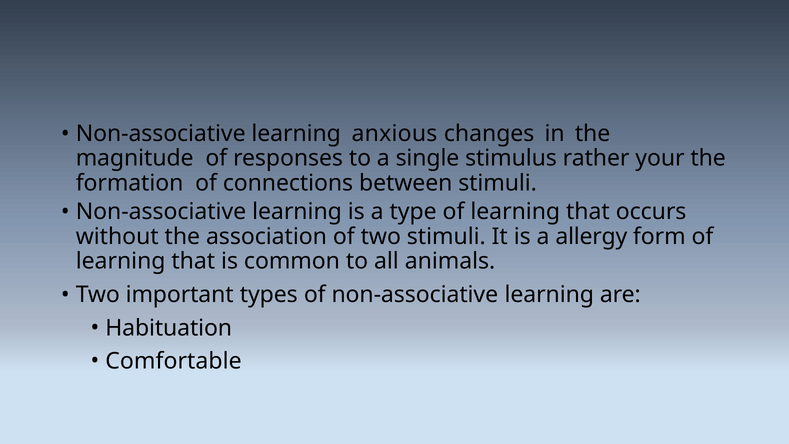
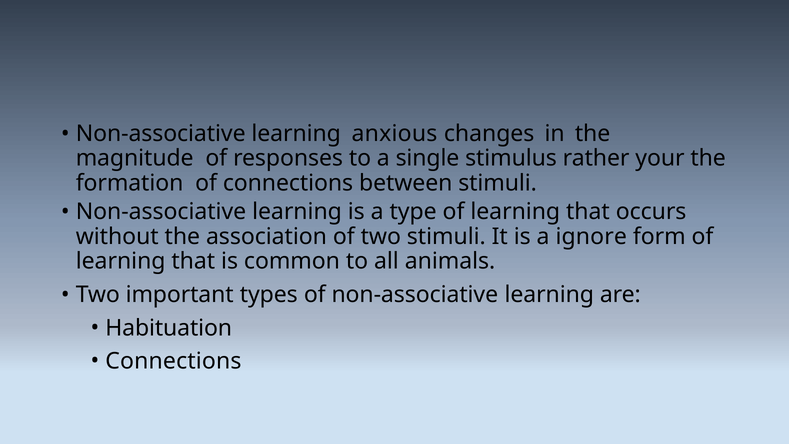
allergy: allergy -> ignore (591, 236)
Comfortable: Comfortable -> Connections (173, 361)
